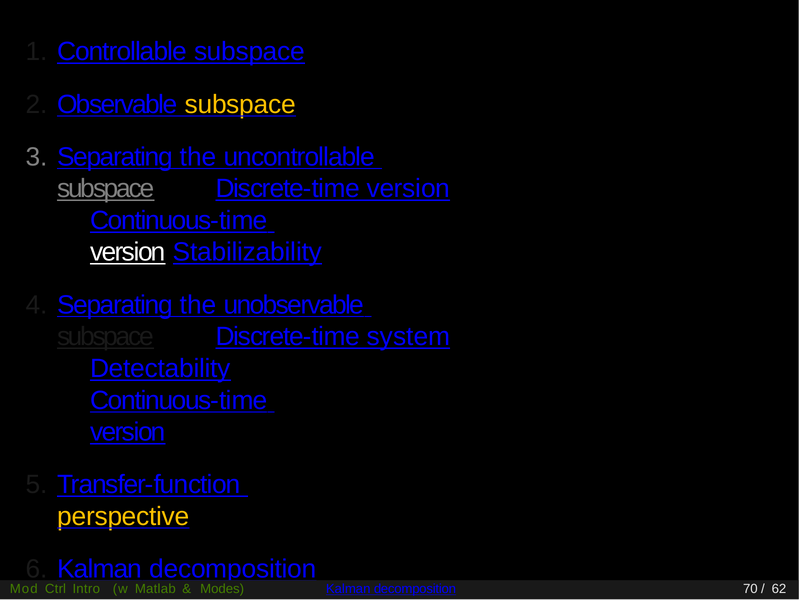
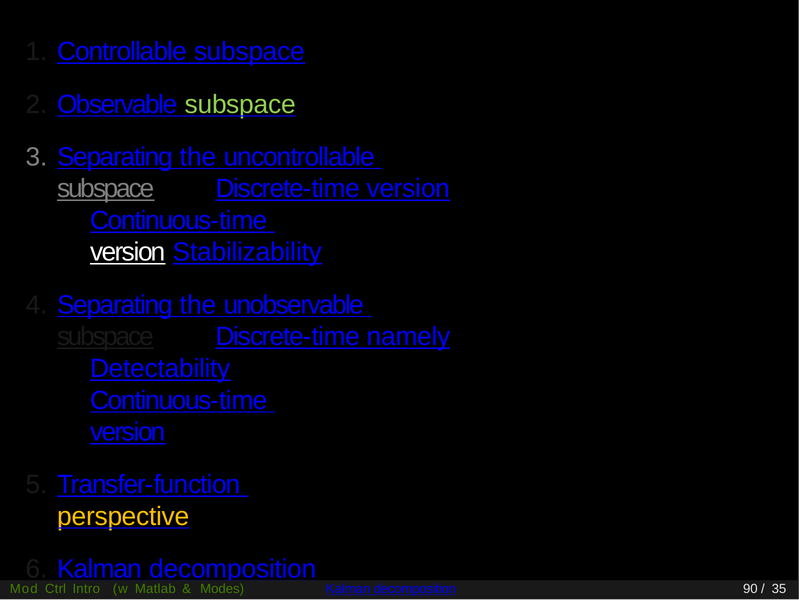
subspace colour: yellow -> light green (240, 104)
system: system -> namely (409, 337)
70: 70 -> 90 (750, 589)
62: 62 -> 35 (779, 589)
